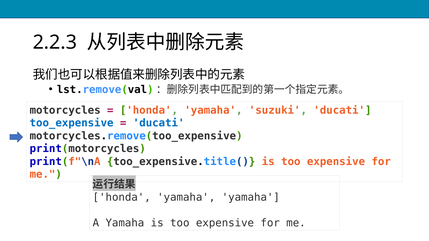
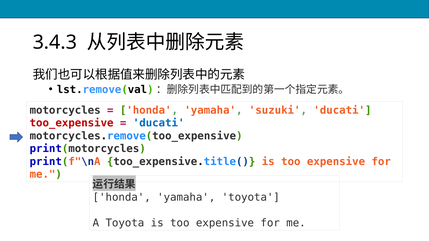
2.2.3: 2.2.3 -> 3.4.3 (55, 43)
too_expensive colour: blue -> red (72, 123)
yamaha yamaha: yamaha -> toyota (251, 197)
A Yamaha: Yamaha -> Toyota (125, 223)
